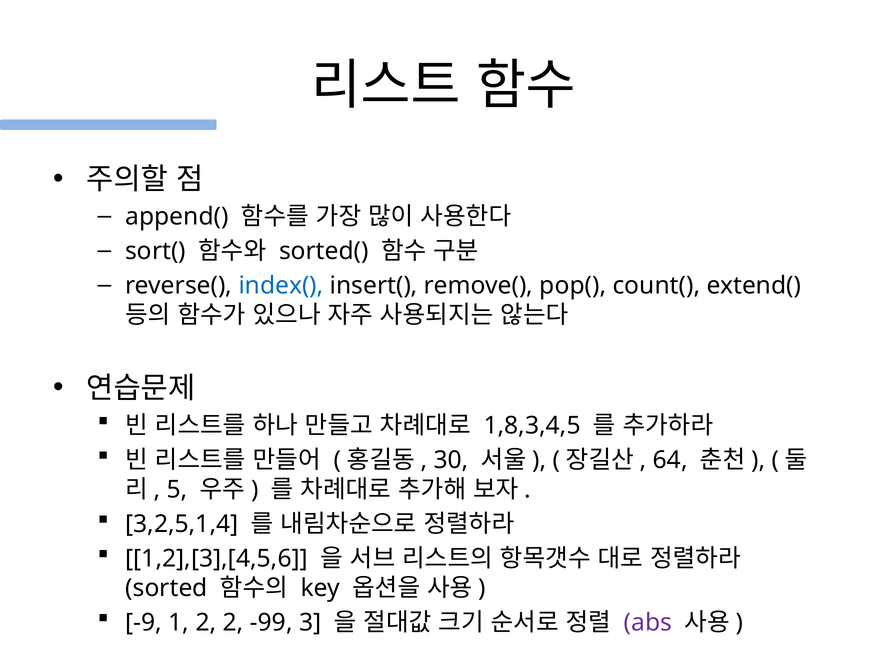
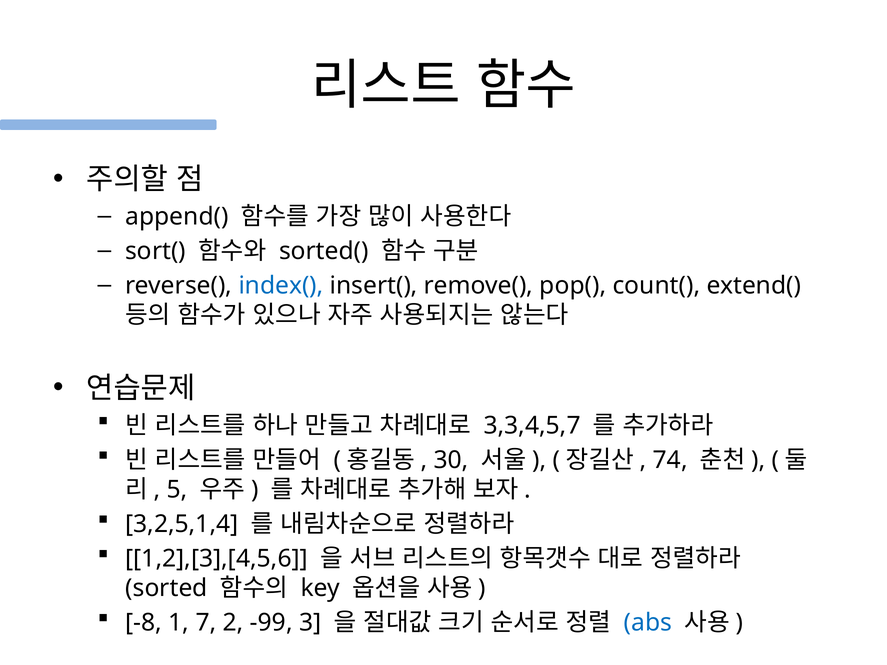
1,8,3,4,5: 1,8,3,4,5 -> 3,3,4,5,7 (532, 426)
64: 64 -> 74 (670, 460)
-9: -9 -> -8 (144, 623)
1 2: 2 -> 7 (206, 623)
abs colour: purple -> blue (648, 623)
